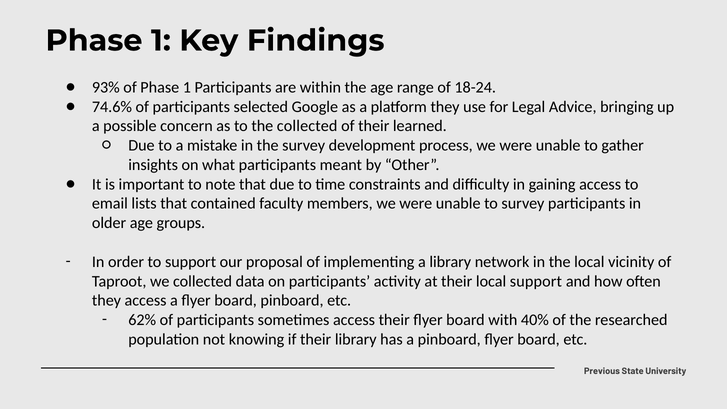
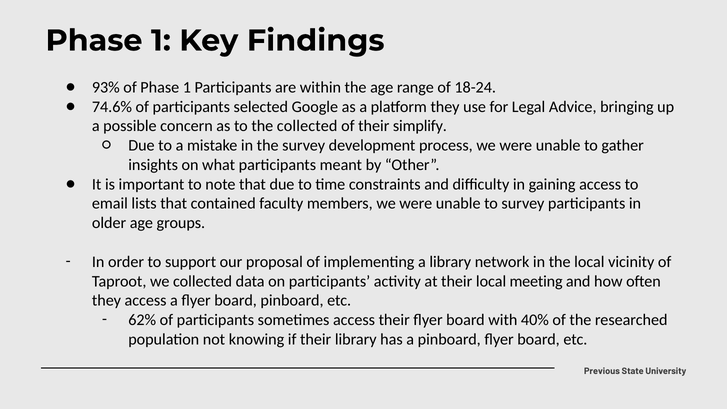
learned: learned -> simplify (420, 126)
local support: support -> meeting (536, 281)
